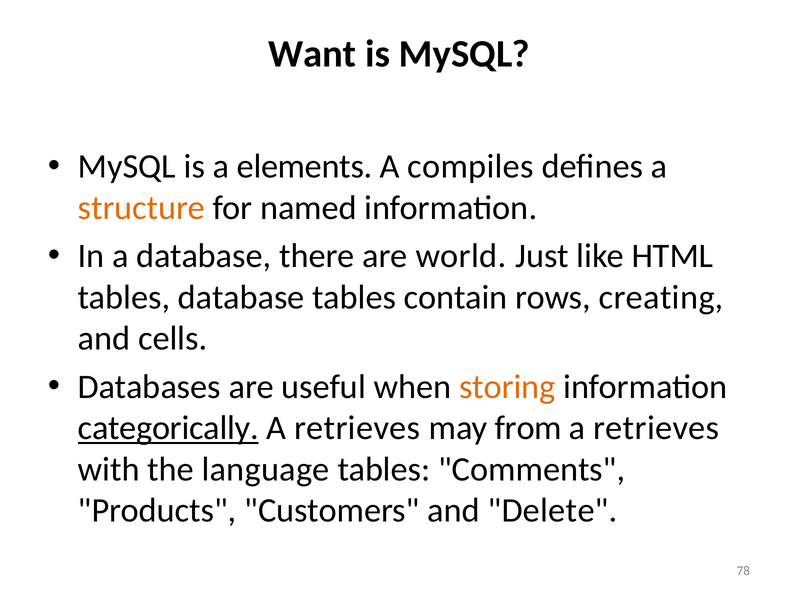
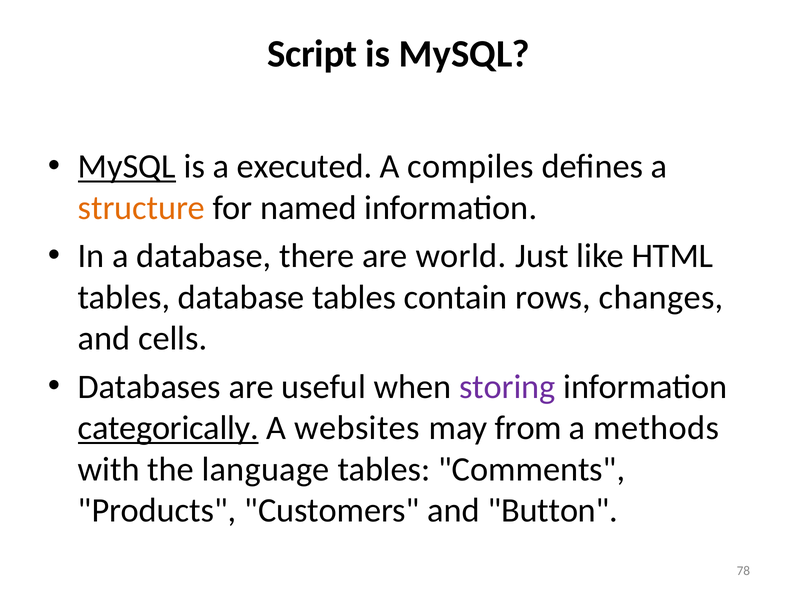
Want: Want -> Script (312, 54)
MySQL underline: none -> present (127, 167)
elements: elements -> executed (305, 167)
creating: creating -> changes (661, 298)
storing colour: orange -> purple (507, 387)
retrieves: retrieves -> websites (357, 428)
retrieves: retrieves -> methods (656, 428)
Delete: Delete -> Button (553, 511)
